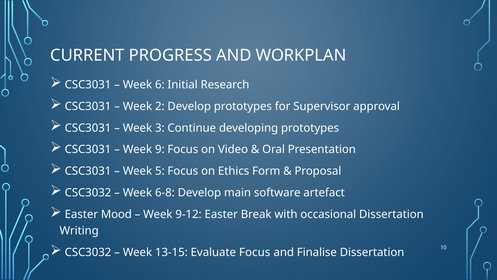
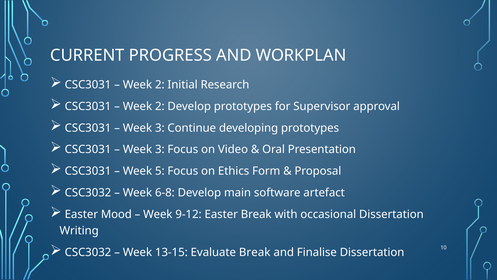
6: 6 -> 2 (160, 85)
9: 9 -> 3 (160, 149)
Evaluate Focus: Focus -> Break (255, 252)
